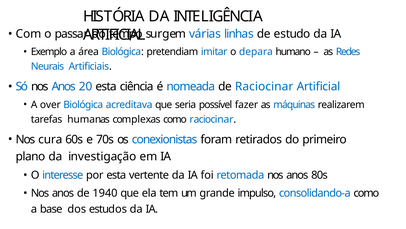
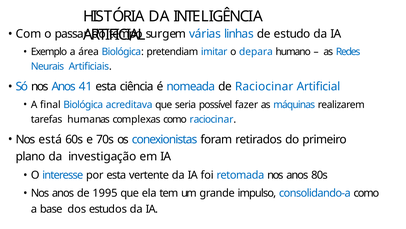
20: 20 -> 41 (86, 86)
over: over -> final (50, 104)
cura: cura -> está (50, 139)
1940: 1940 -> 1995 (105, 193)
